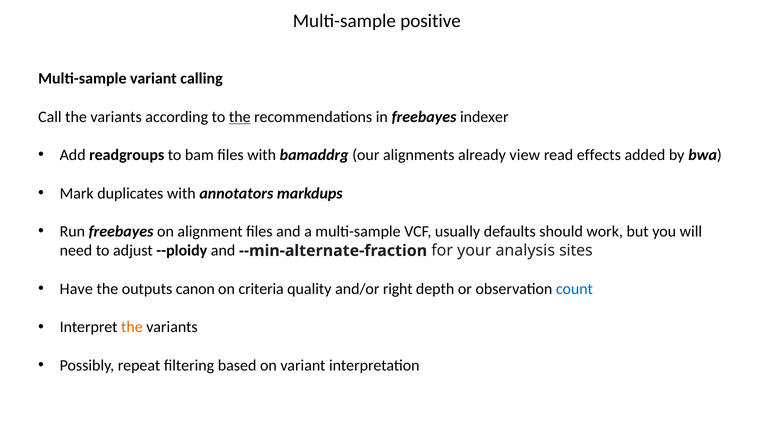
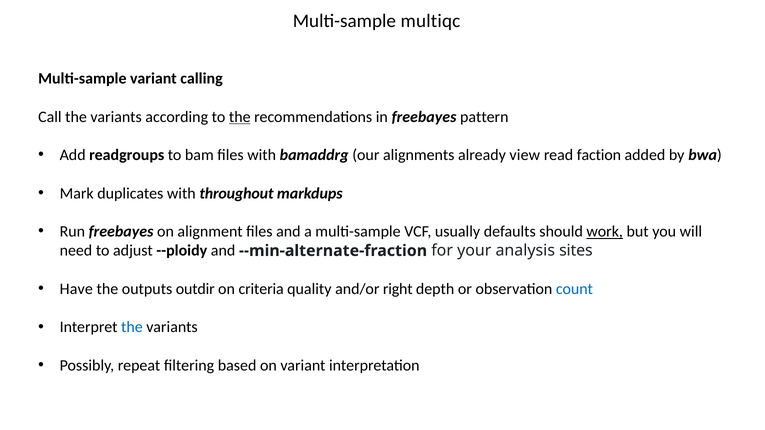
positive: positive -> multiqc (430, 21)
indexer: indexer -> pattern (484, 117)
effects: effects -> faction (599, 155)
annotators: annotators -> throughout (236, 194)
work underline: none -> present (605, 232)
canon: canon -> outdir (195, 289)
the colour: orange -> blue (132, 327)
